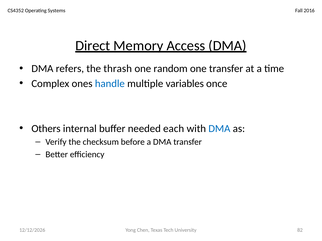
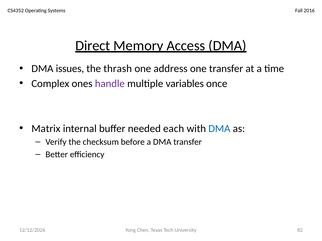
refers: refers -> issues (70, 69)
random: random -> address (171, 69)
handle colour: blue -> purple (110, 84)
Others: Others -> Matrix (46, 129)
